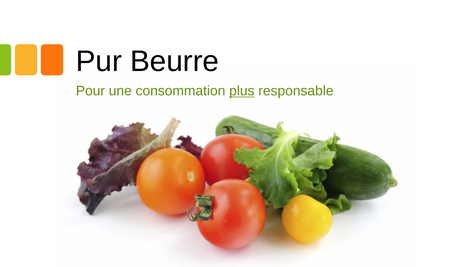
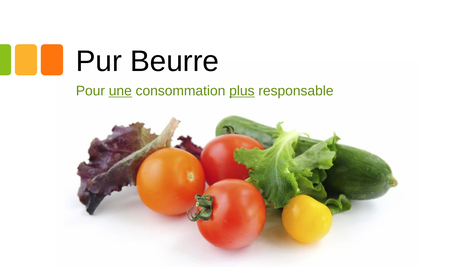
une underline: none -> present (120, 91)
